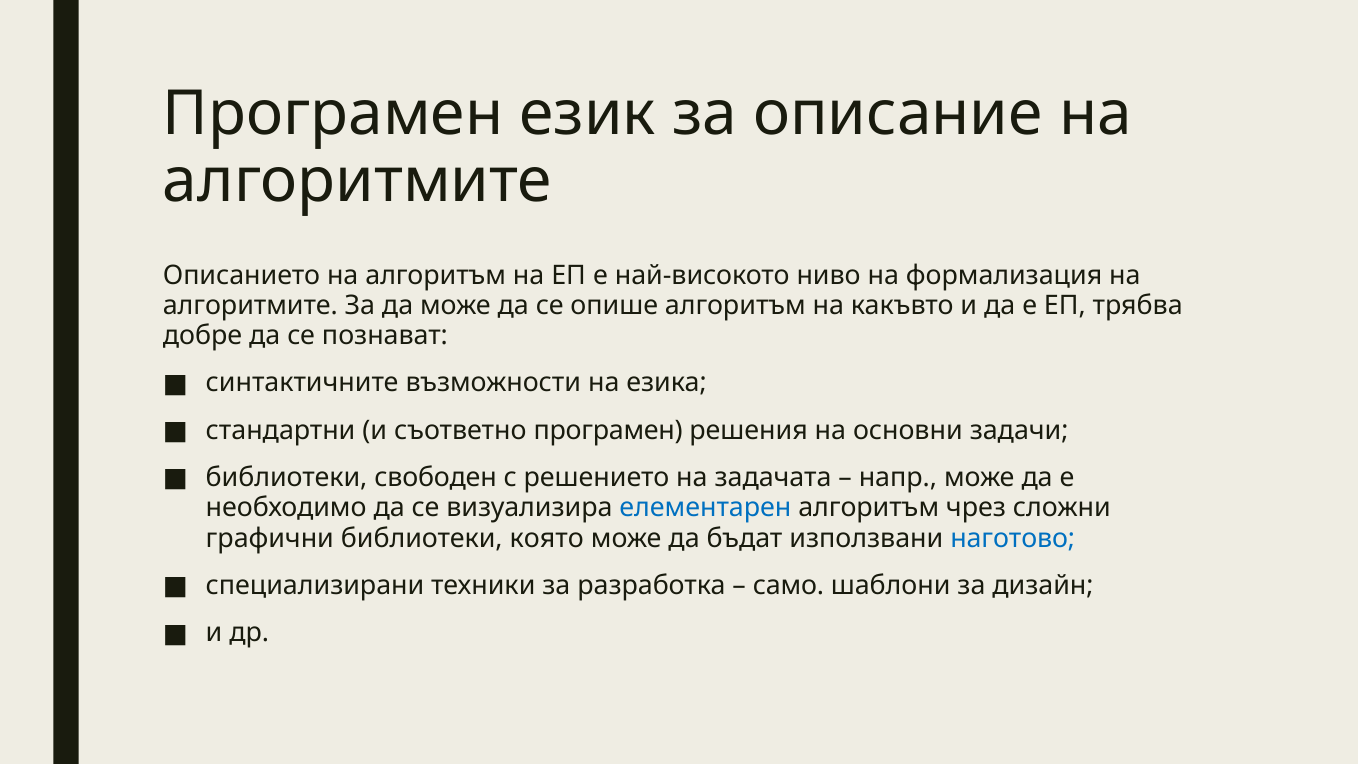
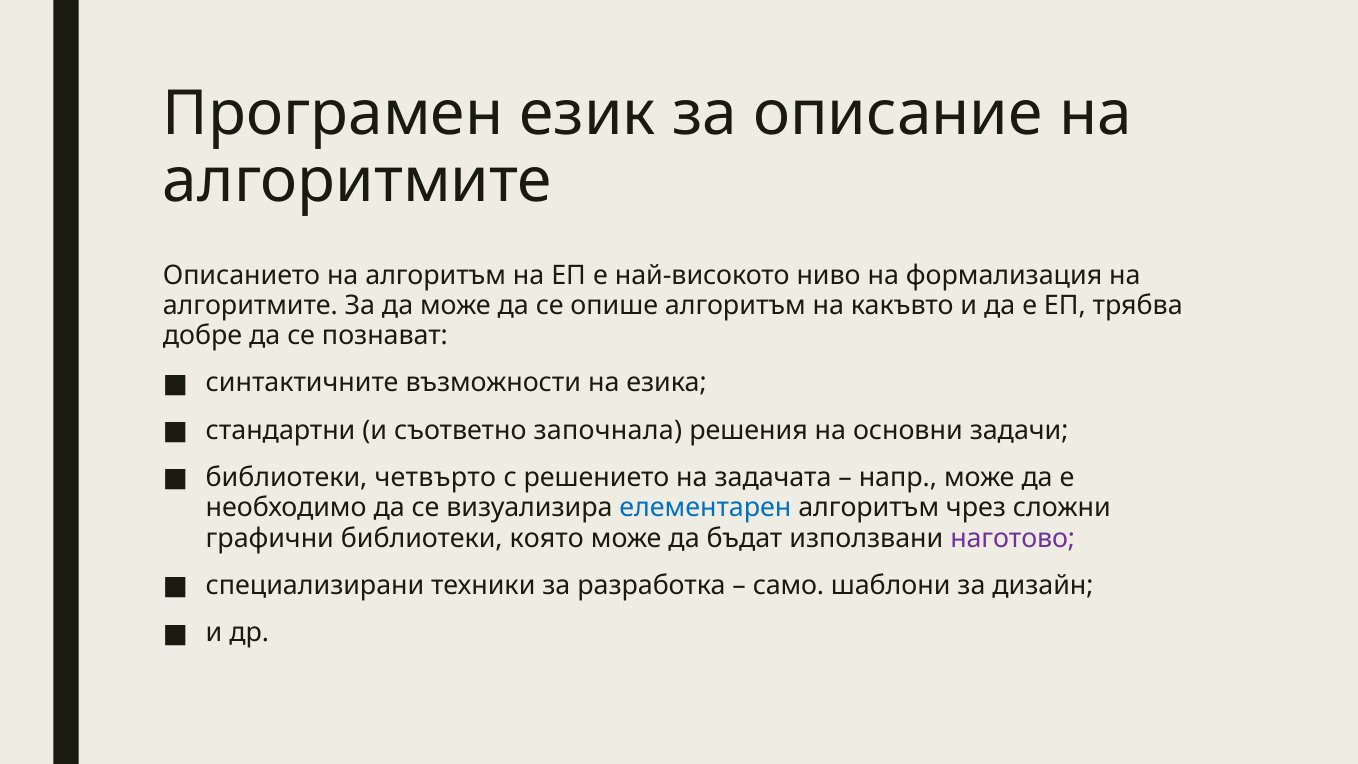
съответно програмен: програмен -> започнала (608, 430)
свободен: свободен -> четвърто (435, 478)
наготово colour: blue -> purple (1013, 538)
